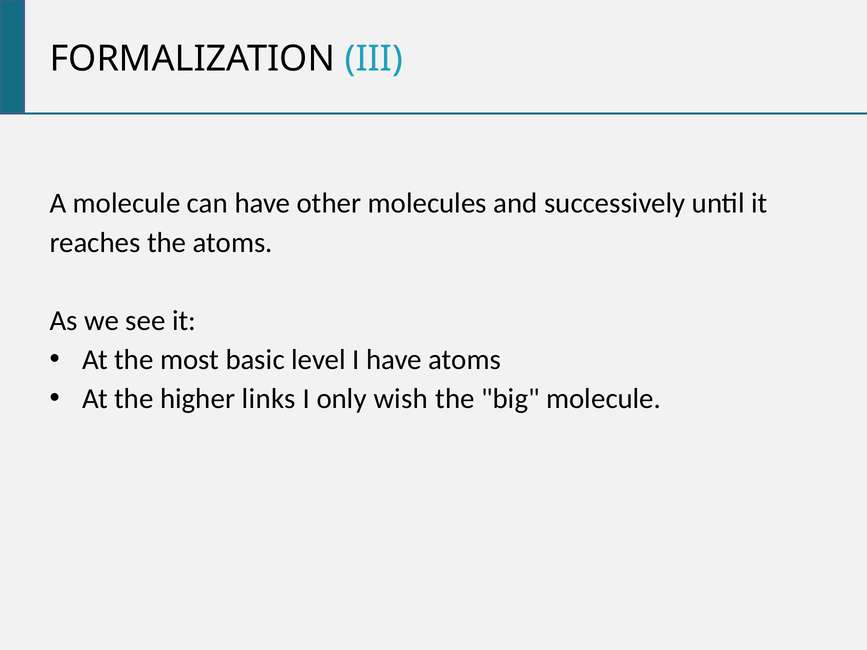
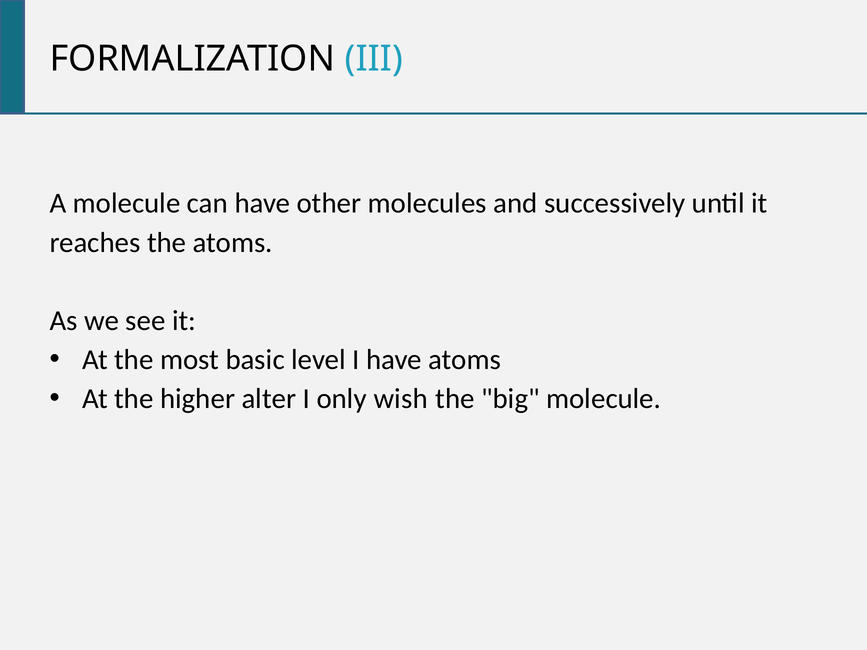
links: links -> alter (269, 399)
